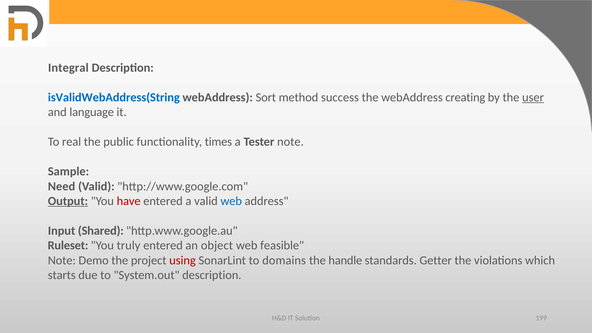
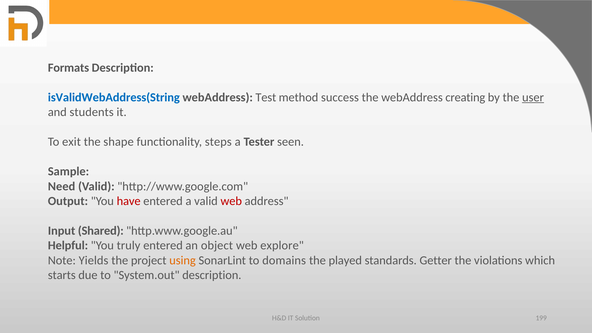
Integral: Integral -> Formats (68, 68)
Sort: Sort -> Test (266, 97)
language: language -> students (92, 112)
real: real -> exit (72, 142)
public: public -> shape (119, 142)
times: times -> steps (218, 142)
Tester note: note -> seen (291, 142)
Output underline: present -> none (68, 201)
web colour: blue -> red (231, 201)
Ruleset: Ruleset -> Helpful (68, 245)
feasible: feasible -> explore (282, 245)
Demo: Demo -> Yields (94, 260)
using colour: red -> orange (183, 260)
handle: handle -> played (345, 260)
